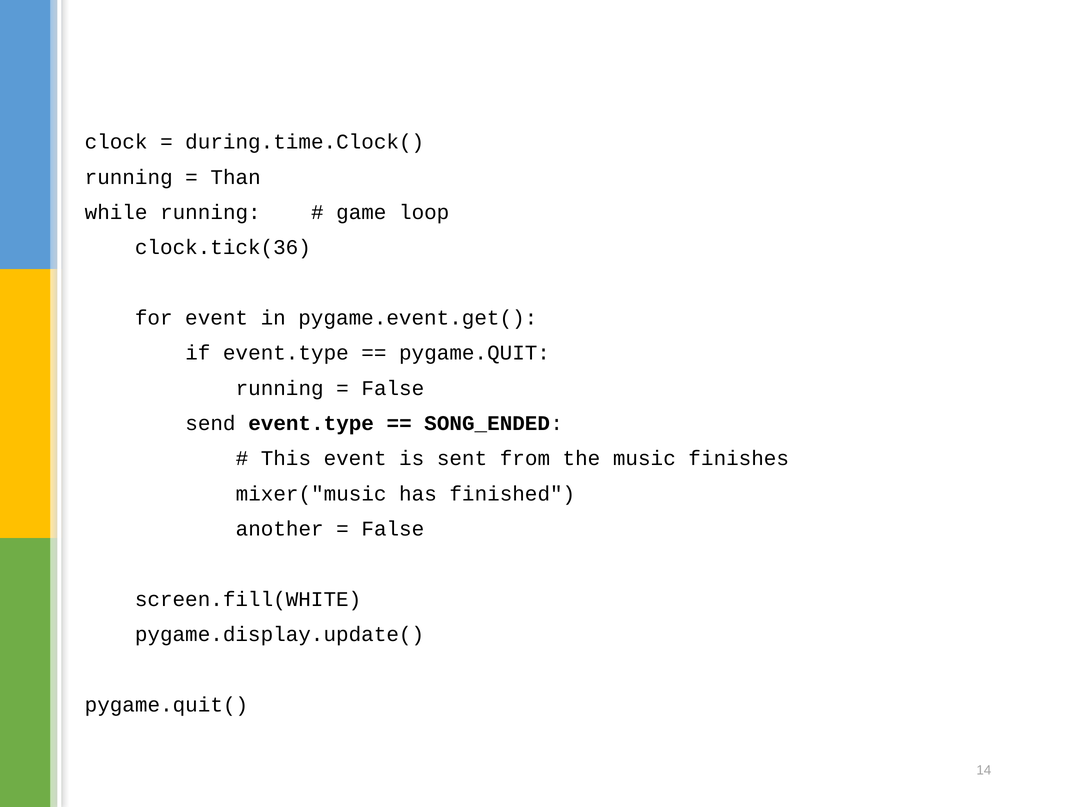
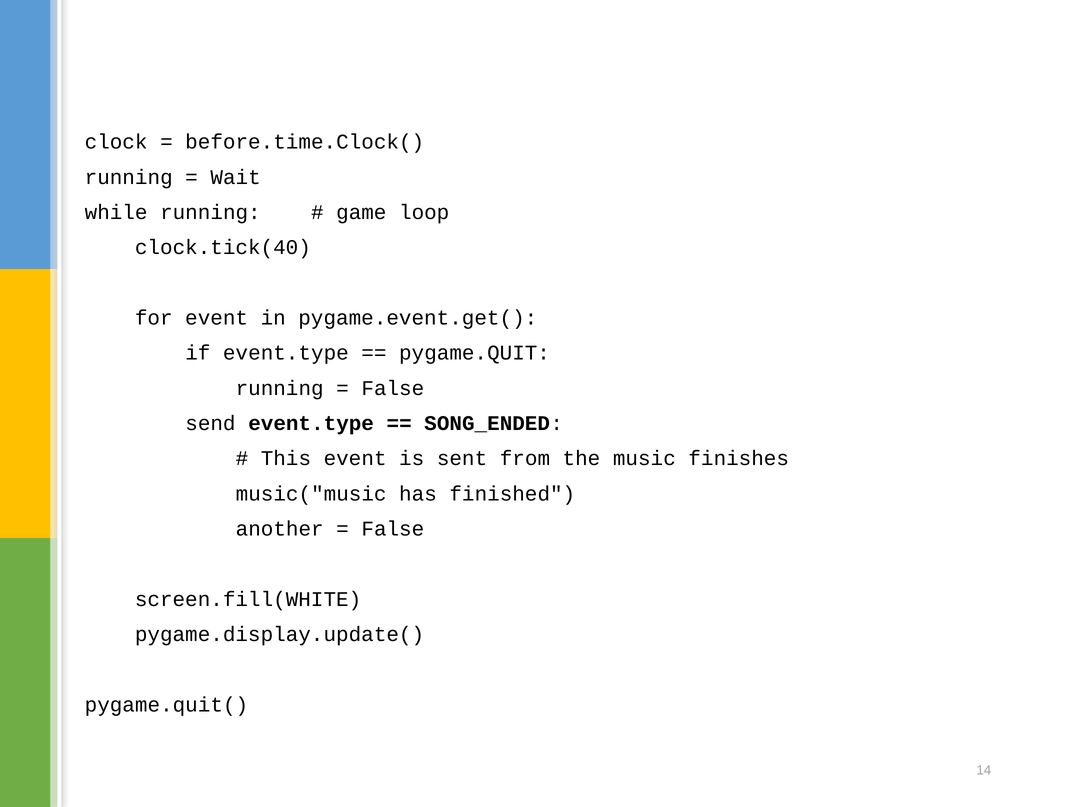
during.time.Clock(: during.time.Clock( -> before.time.Clock( (305, 142)
Than: Than -> Wait (236, 177)
clock.tick(36: clock.tick(36 -> clock.tick(40 (223, 248)
mixer("music: mixer("music -> music("music (311, 494)
